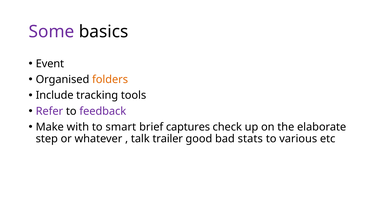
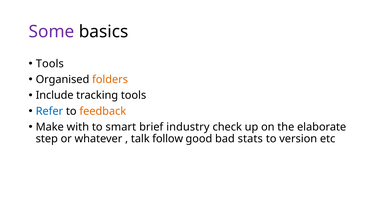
Event: Event -> Tools (50, 64)
Refer colour: purple -> blue (49, 111)
feedback colour: purple -> orange (103, 111)
captures: captures -> industry (188, 127)
trailer: trailer -> follow (168, 138)
various: various -> version (298, 138)
